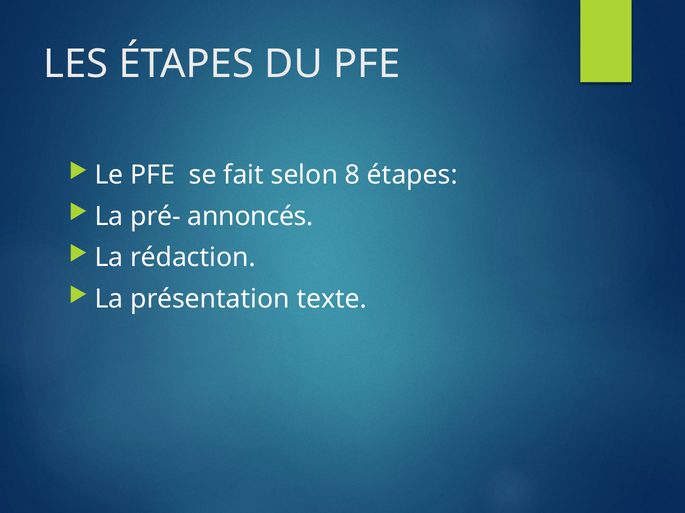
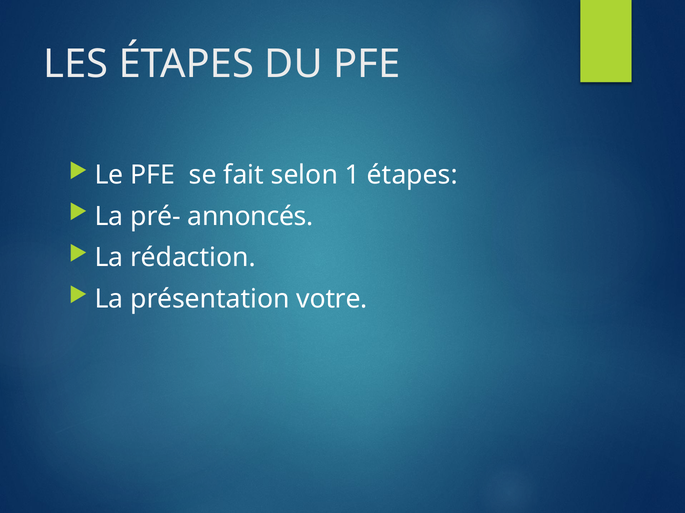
8: 8 -> 1 (352, 175)
texte: texte -> votre (332, 300)
